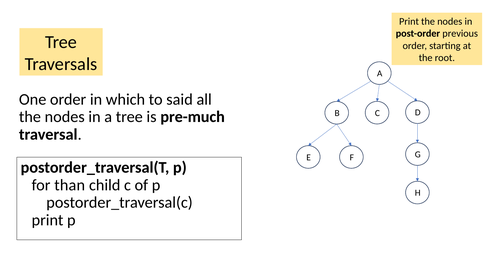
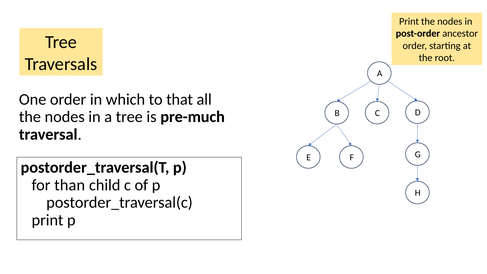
previous: previous -> ancestor (460, 34)
said: said -> that (180, 99)
